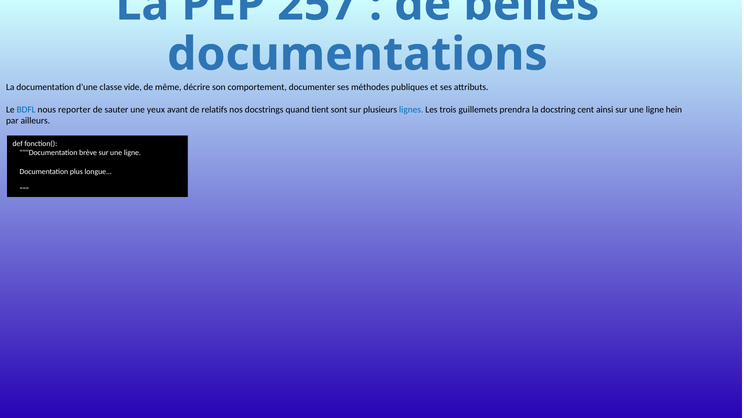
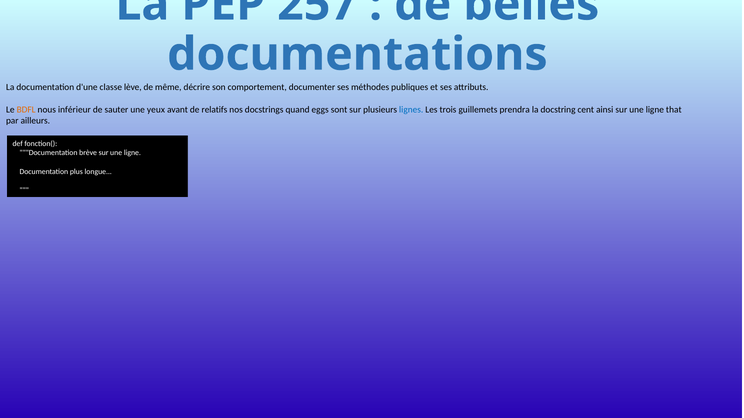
vide: vide -> lève (133, 87)
BDFL colour: blue -> orange (26, 110)
reporter: reporter -> inférieur (74, 110)
tient: tient -> eggs (320, 110)
hein: hein -> that (674, 110)
